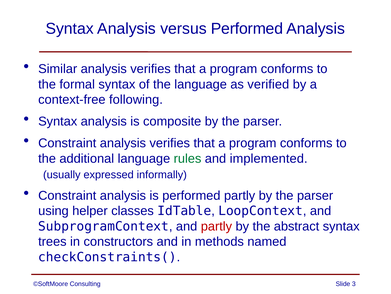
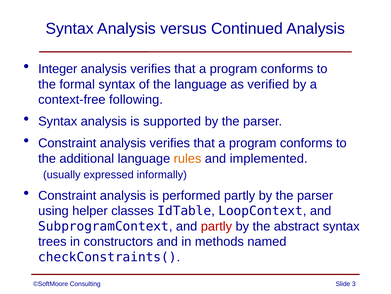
versus Performed: Performed -> Continued (247, 28)
Similar: Similar -> Integer (58, 69)
composite: composite -> supported (172, 121)
rules colour: green -> orange (188, 158)
